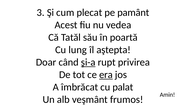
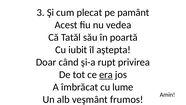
lung: lung -> iubit (78, 50)
şi-a underline: present -> none (88, 62)
palat: palat -> lume (123, 87)
